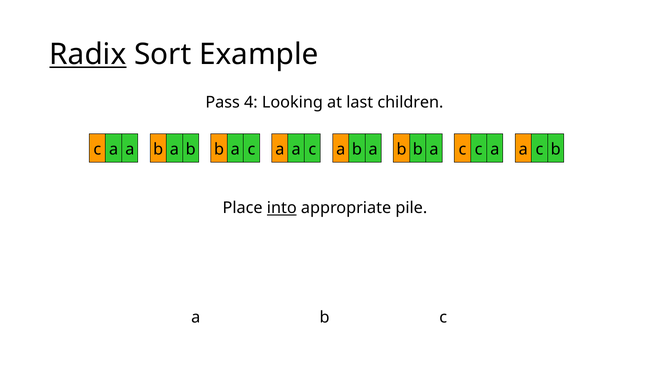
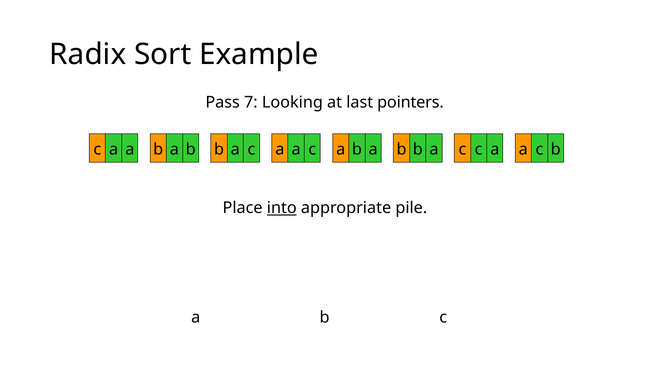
Radix underline: present -> none (88, 55)
4: 4 -> 7 (251, 102)
children: children -> pointers (410, 102)
